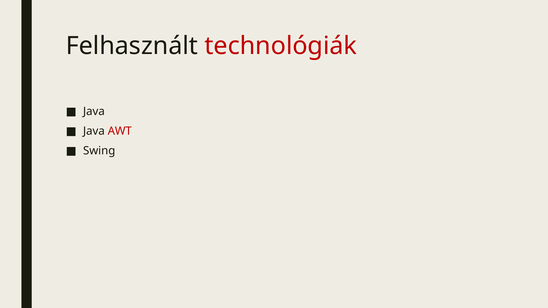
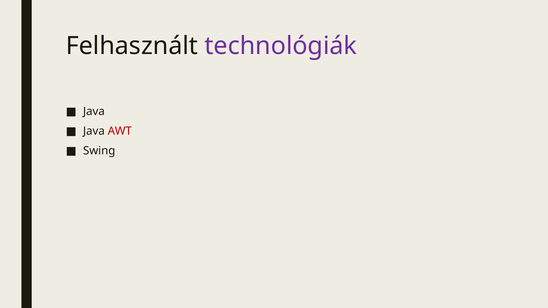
technológiák colour: red -> purple (281, 46)
